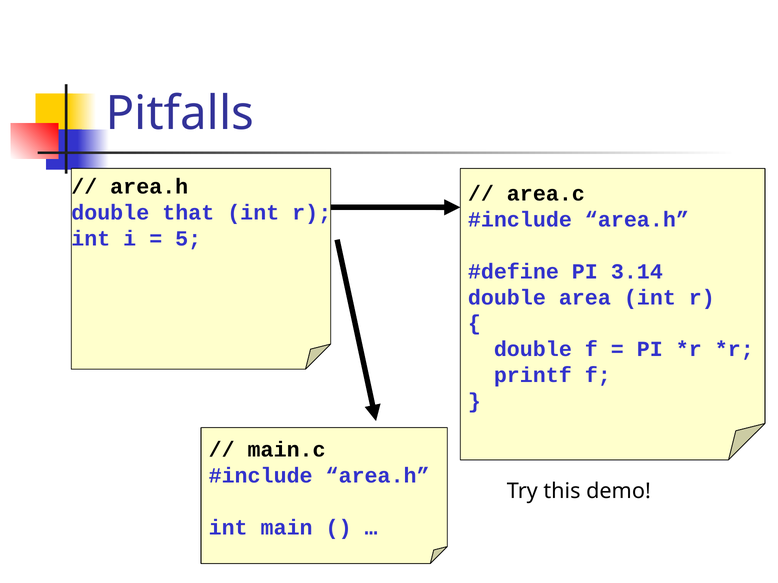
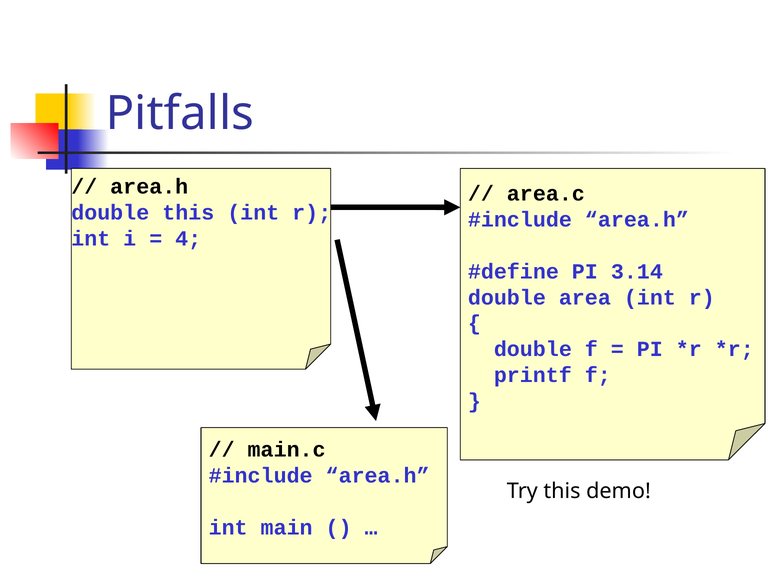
double that: that -> this (188, 213)
5: 5 -> 4 (188, 239)
